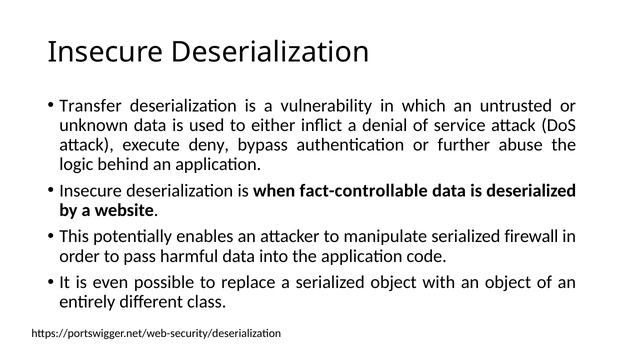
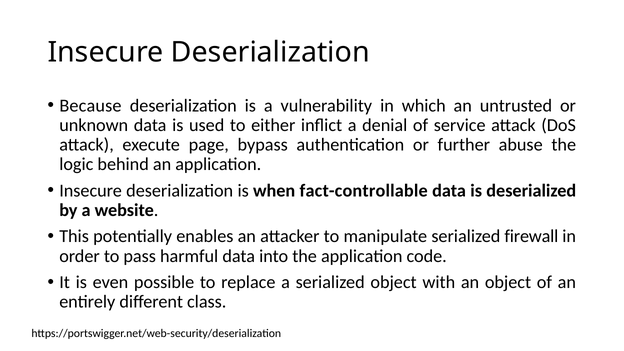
Transfer: Transfer -> Because (90, 106)
deny: deny -> page (209, 145)
